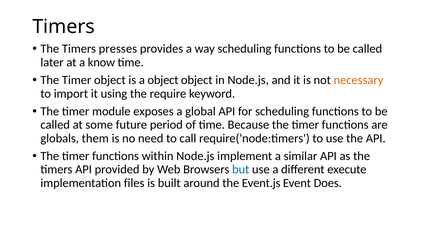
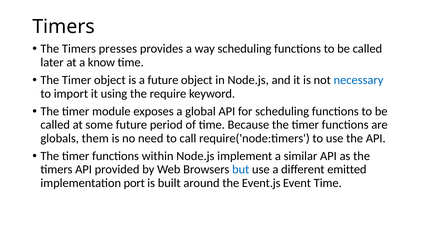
a object: object -> future (163, 80)
necessary colour: orange -> blue (359, 80)
execute: execute -> emitted (347, 169)
files: files -> port (134, 183)
Event Does: Does -> Time (328, 183)
